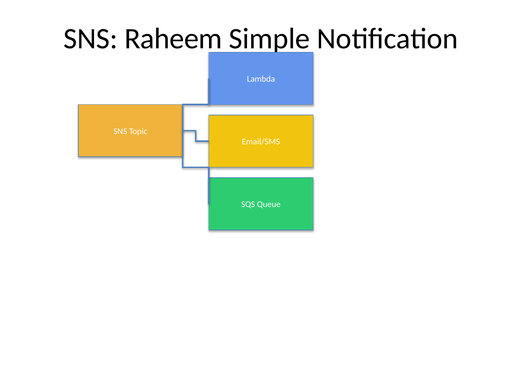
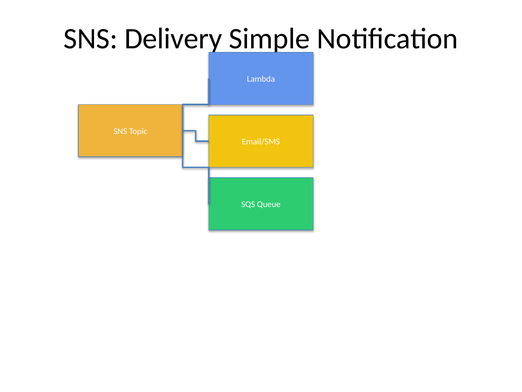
Raheem: Raheem -> Delivery (173, 38)
